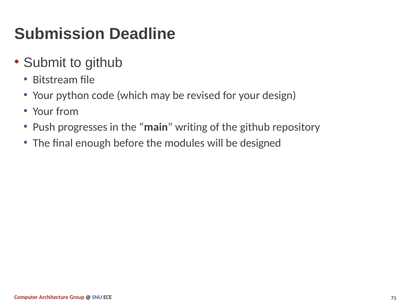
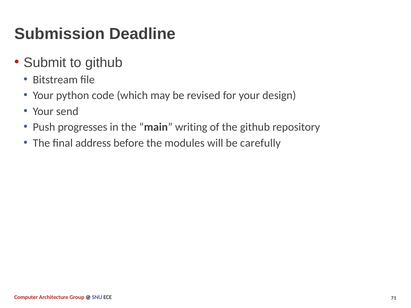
from: from -> send (67, 111)
enough: enough -> address (93, 143)
designed: designed -> carefully (260, 143)
